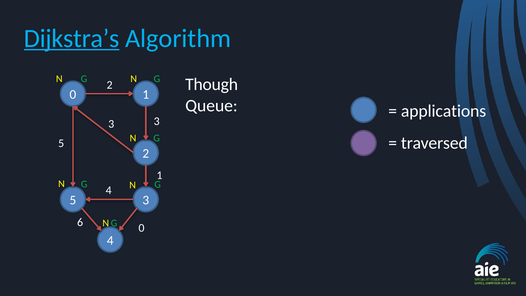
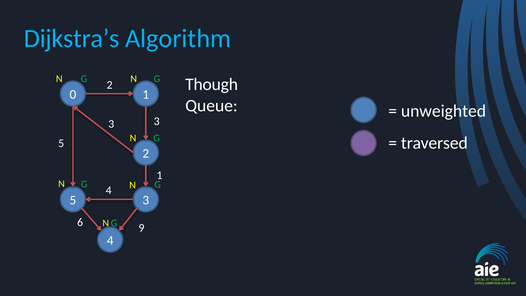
Dijkstra’s underline: present -> none (72, 38)
applications: applications -> unweighted (443, 111)
6 0: 0 -> 9 (142, 228)
